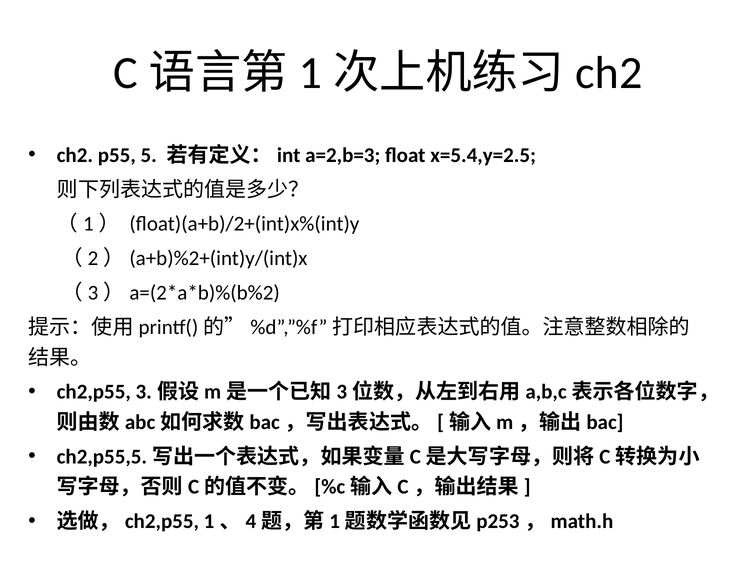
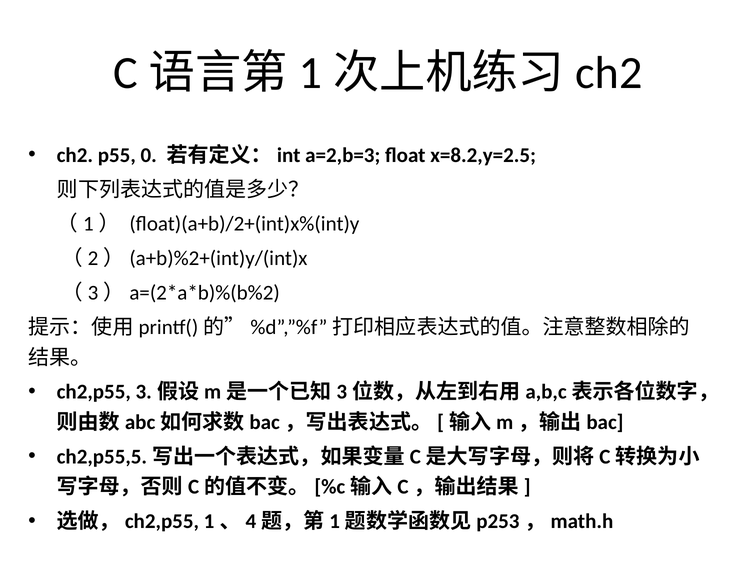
5: 5 -> 0 (149, 155)
x=5.4,y=2.5: x=5.4,y=2.5 -> x=8.2,y=2.5 (483, 155)
